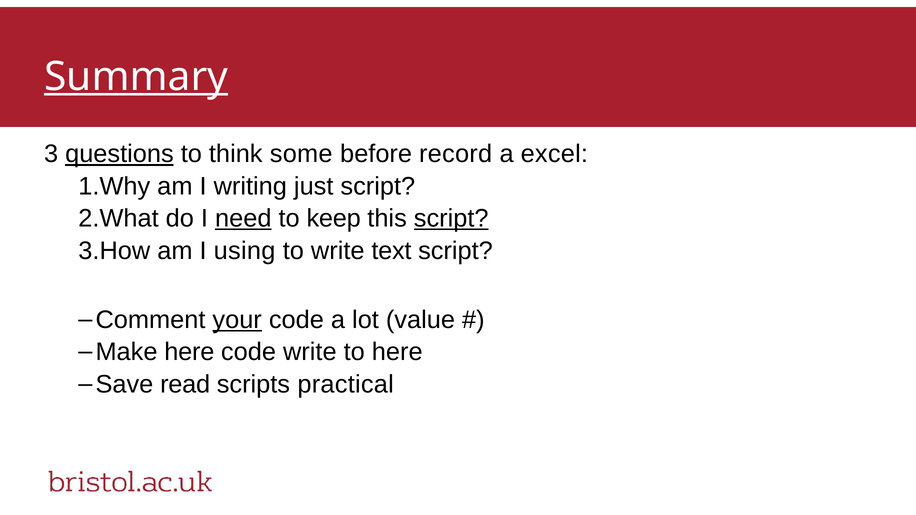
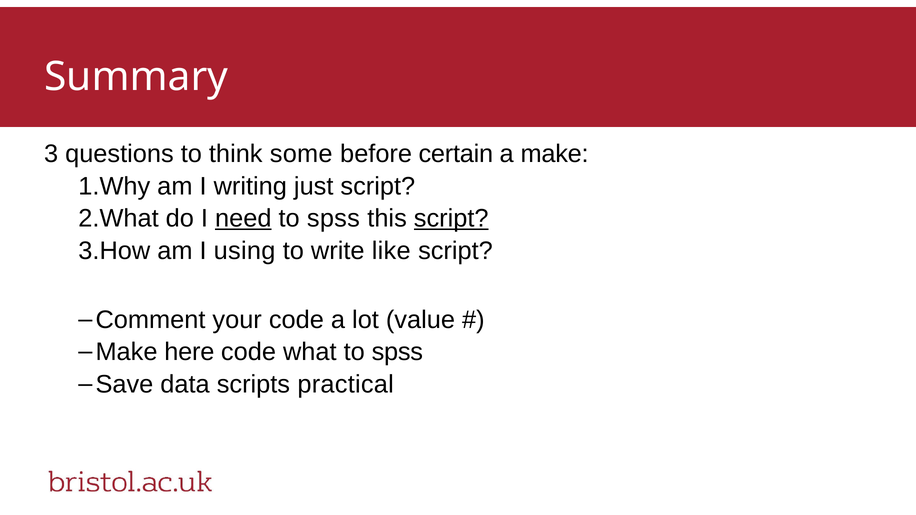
Summary underline: present -> none (136, 77)
questions underline: present -> none (119, 154)
record: record -> certain (456, 154)
a excel: excel -> make (555, 154)
keep: keep -> spss (333, 219)
text: text -> like (391, 251)
your underline: present -> none (237, 320)
code write: write -> what (310, 352)
here: here -> spss (397, 352)
read: read -> data (185, 384)
